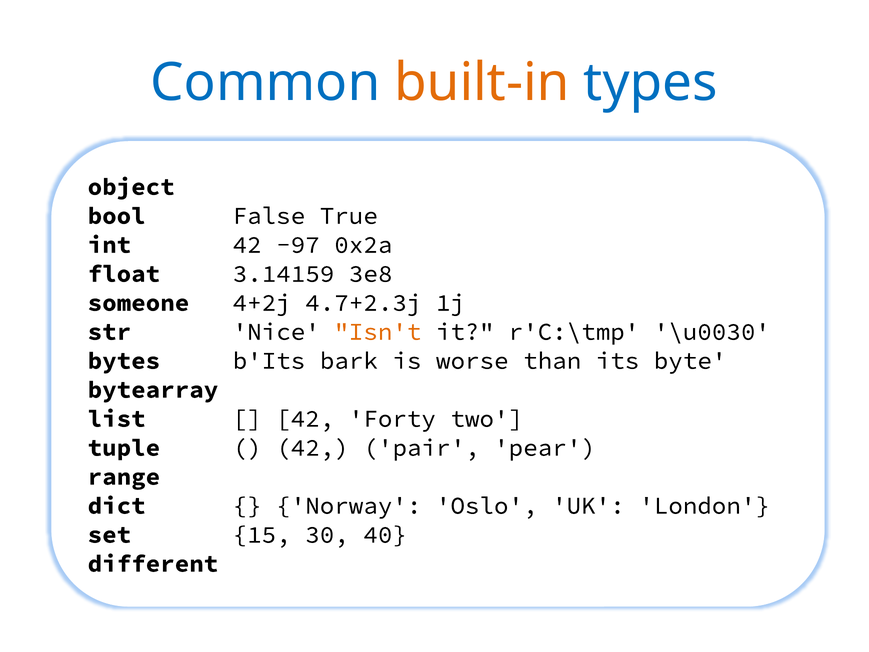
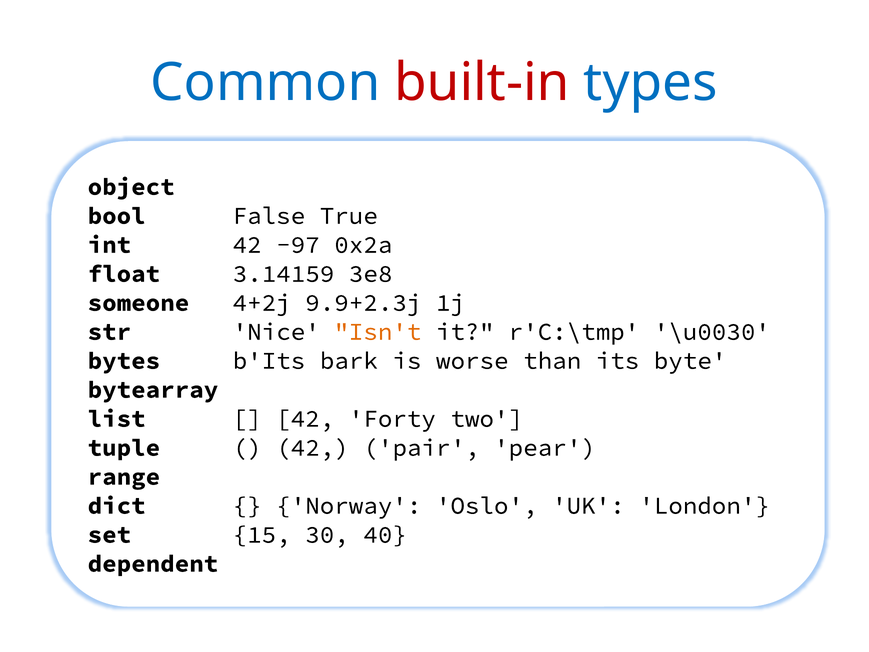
built-in colour: orange -> red (482, 83)
4.7+2.3j: 4.7+2.3j -> 9.9+2.3j (363, 303)
different: different -> dependent (153, 563)
